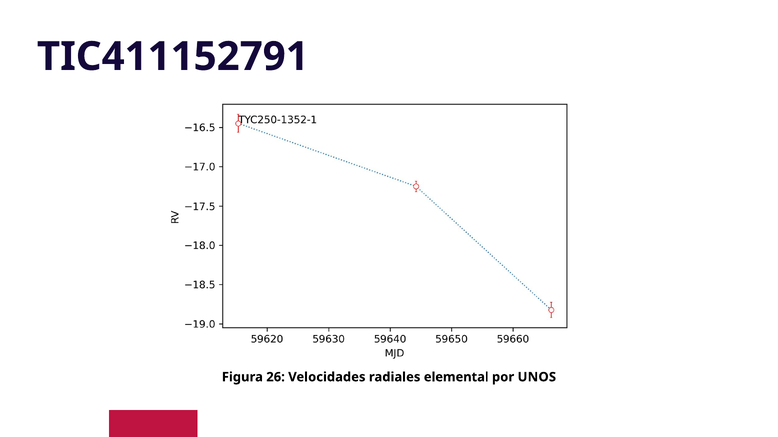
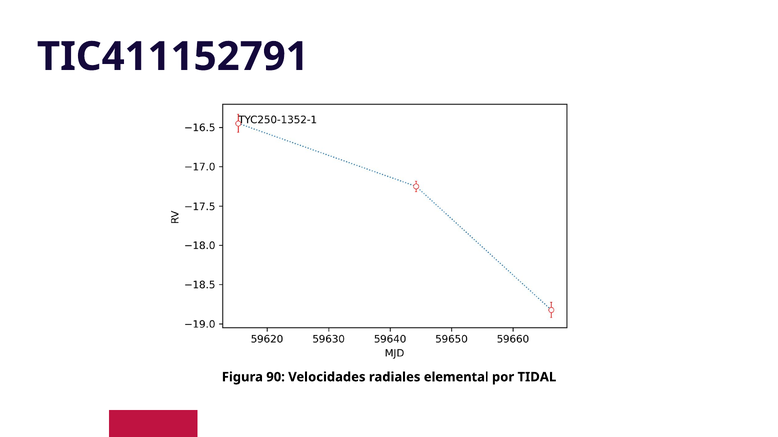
26: 26 -> 90 (276, 378)
UNOS: UNOS -> TIDAL (537, 378)
